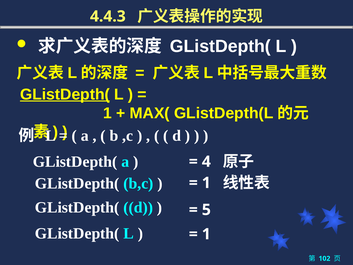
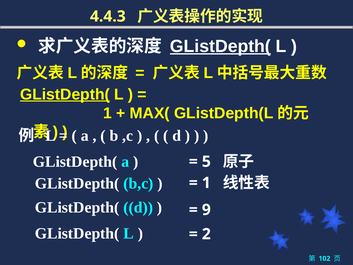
GListDepth( underline: none -> present (220, 46)
4: 4 -> 5 (206, 161)
5: 5 -> 9 (206, 210)
1: 1 -> 2 (206, 234)
